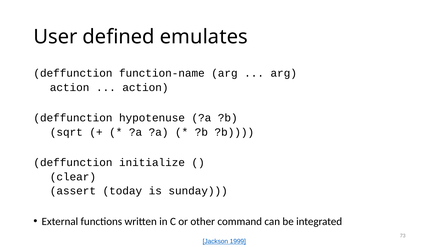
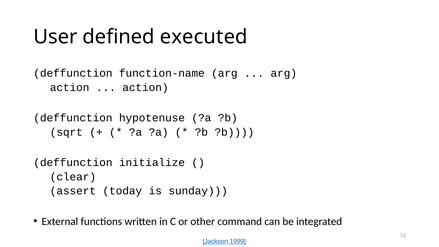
emulates: emulates -> executed (204, 37)
